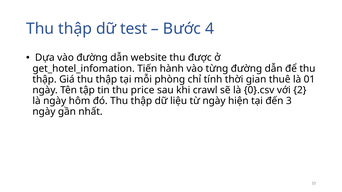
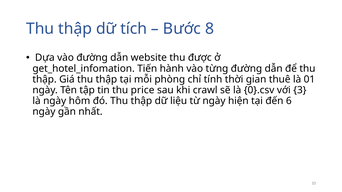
test: test -> tích (134, 29)
4: 4 -> 8 (210, 29)
2: 2 -> 3 (300, 90)
3: 3 -> 6 (289, 101)
